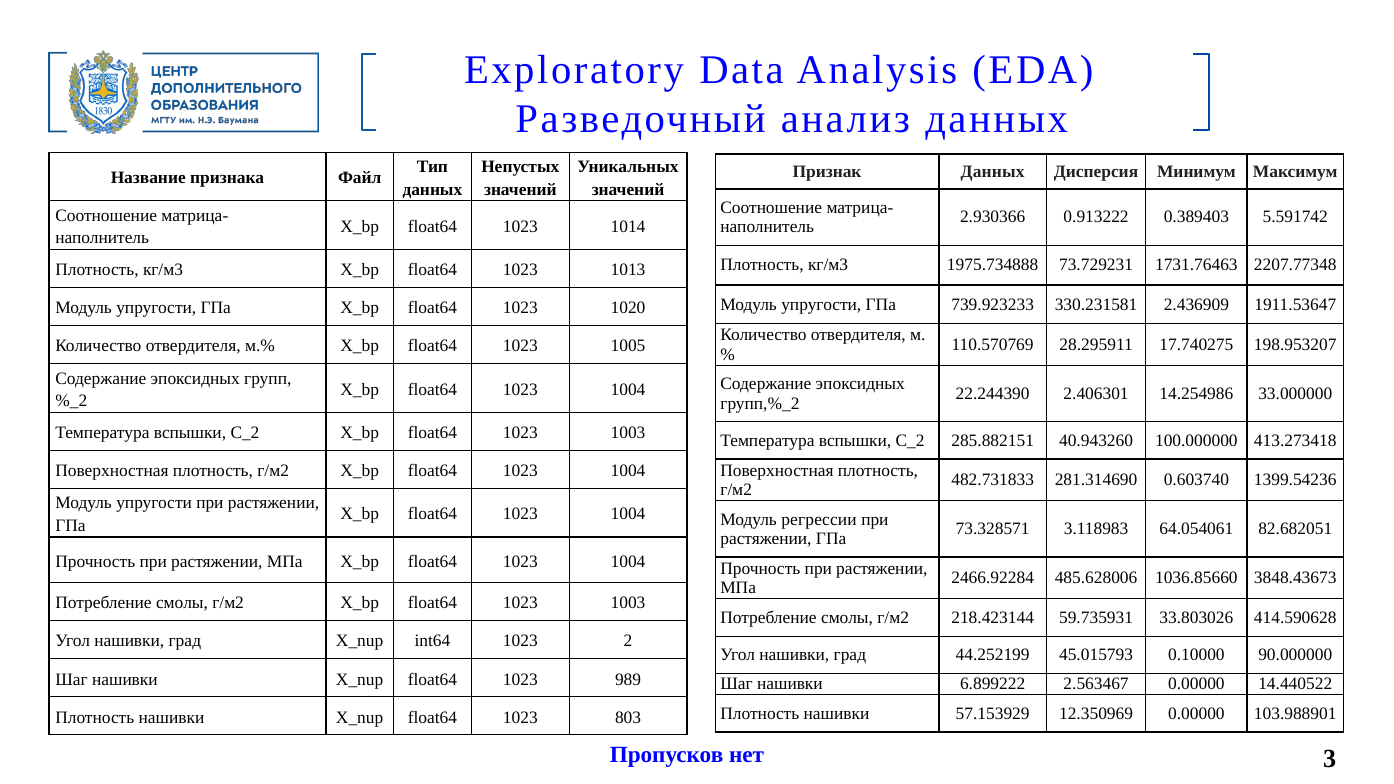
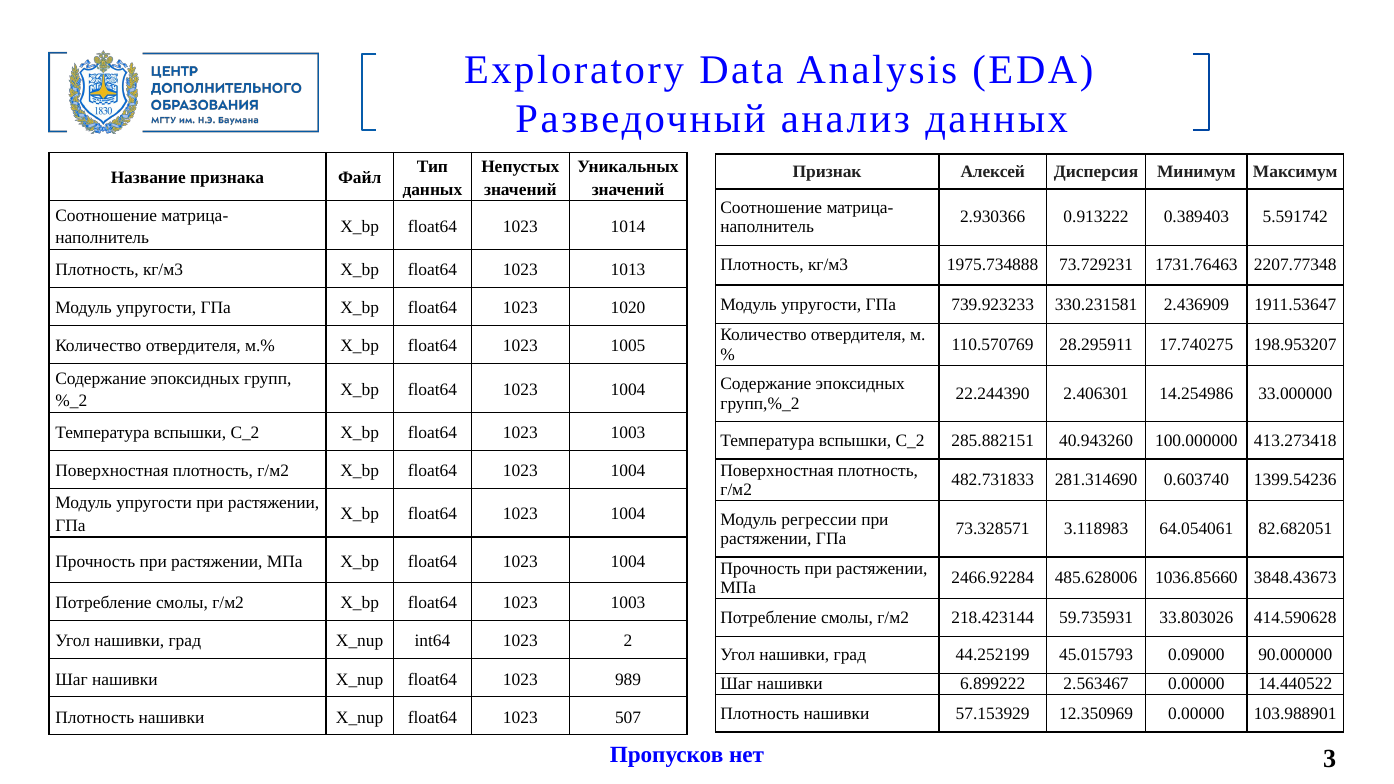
Признак Данных: Данных -> Алексей (993, 172)
0.10000: 0.10000 -> 0.09000 (1196, 655)
803: 803 -> 507 (628, 717)
